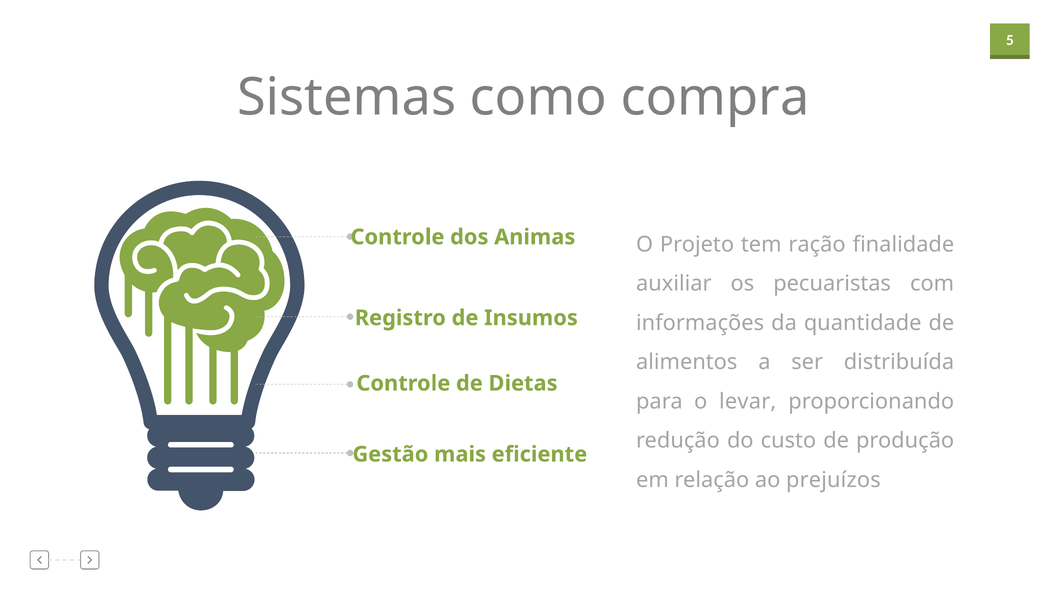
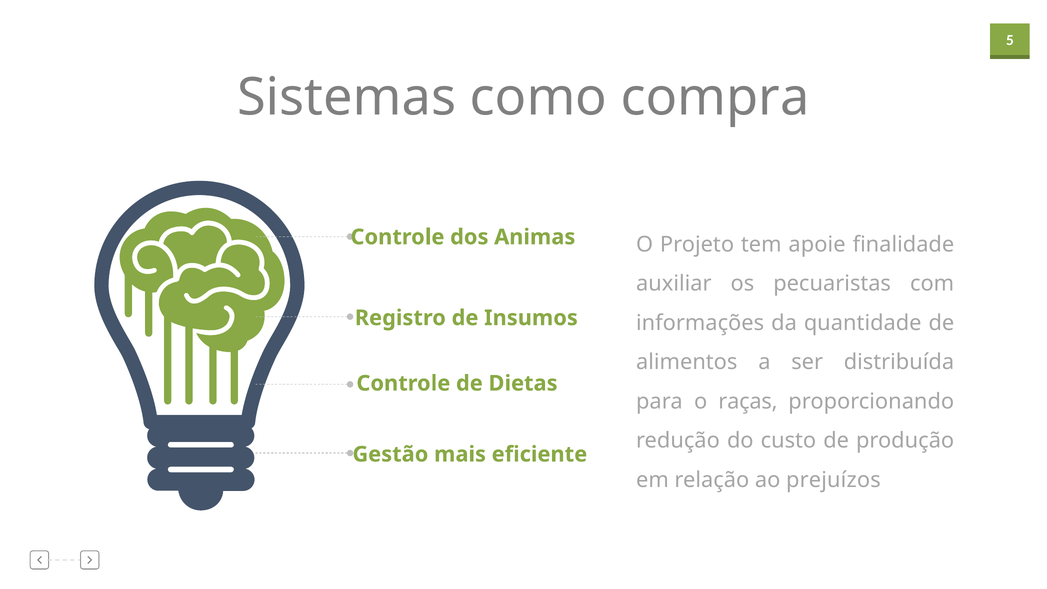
ração: ração -> apoie (817, 244)
levar: levar -> raças (748, 401)
